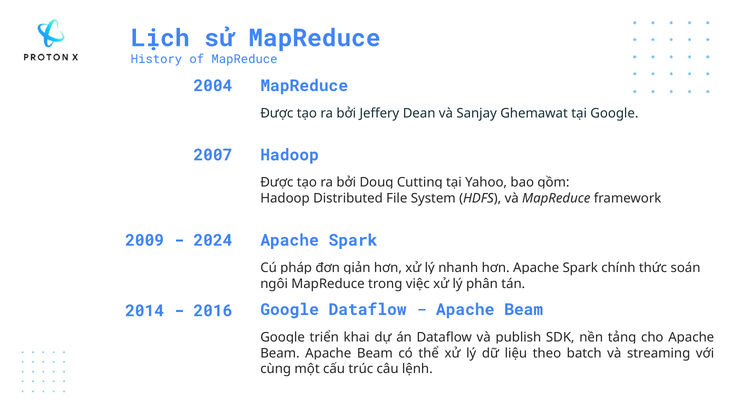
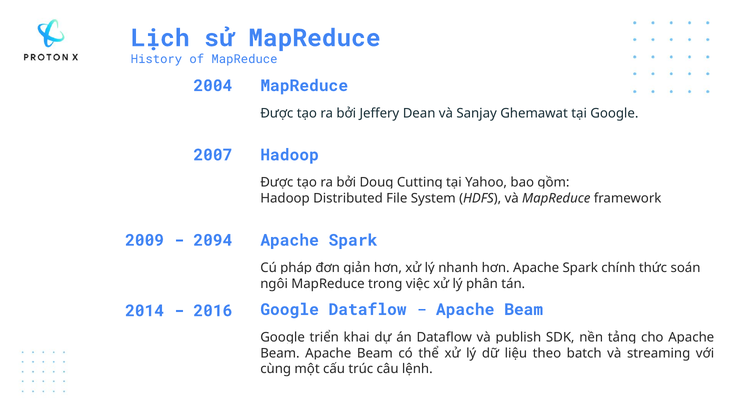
2024: 2024 -> 2094 (213, 240)
